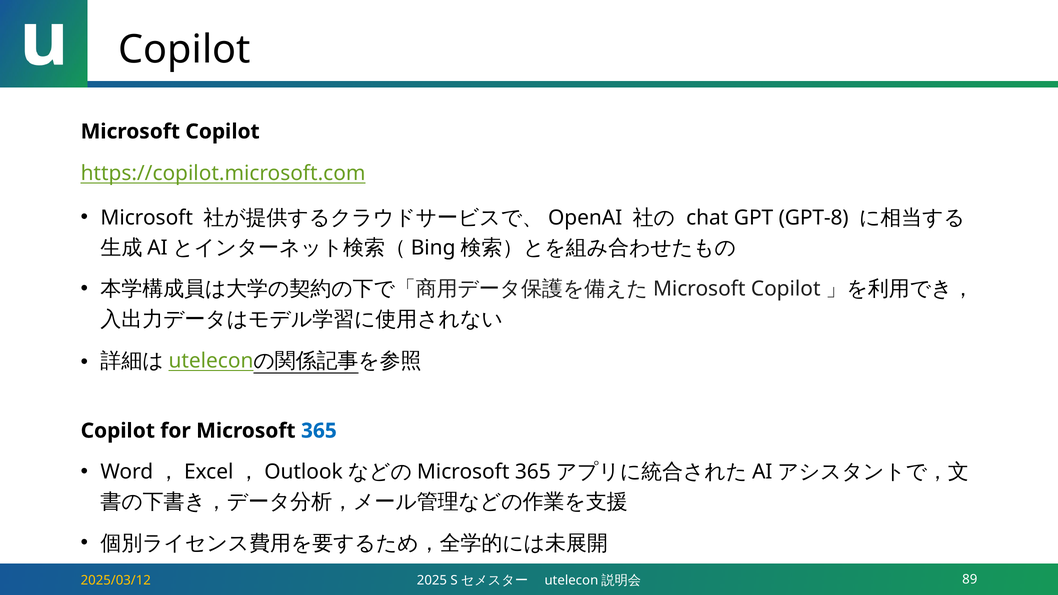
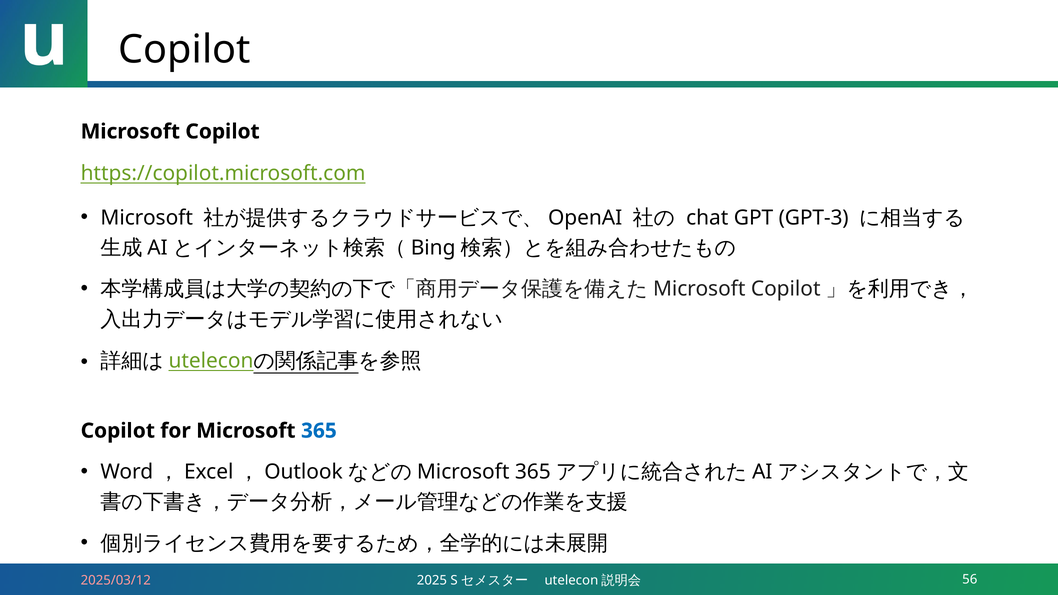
GPT-8: GPT-8 -> GPT-3 (814, 218)
2025/03/12 colour: yellow -> pink (116, 580)
89: 89 -> 56 (970, 579)
